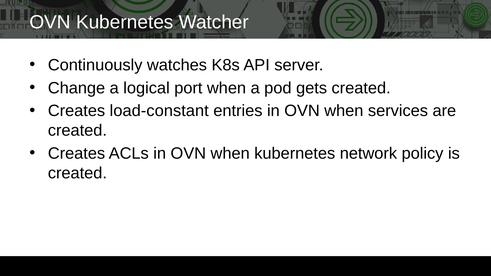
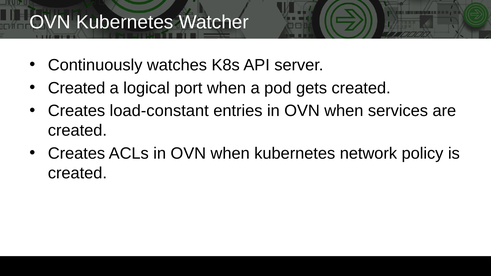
Change: Change -> Created (77, 88)
